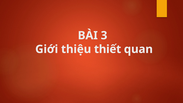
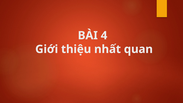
3: 3 -> 4 (104, 35)
thiết: thiết -> nhất (108, 49)
